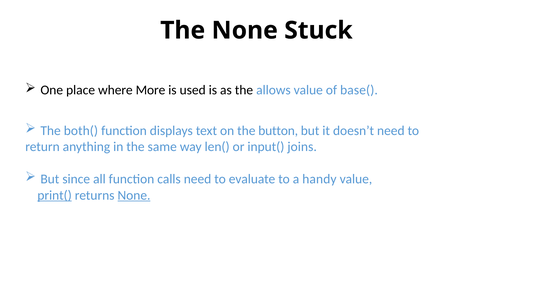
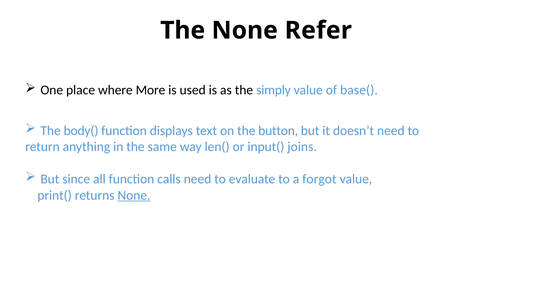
Stuck: Stuck -> Refer (318, 30)
allows: allows -> simply (274, 90)
both(: both( -> body( (81, 130)
handy: handy -> forgot (319, 179)
print( underline: present -> none (55, 195)
